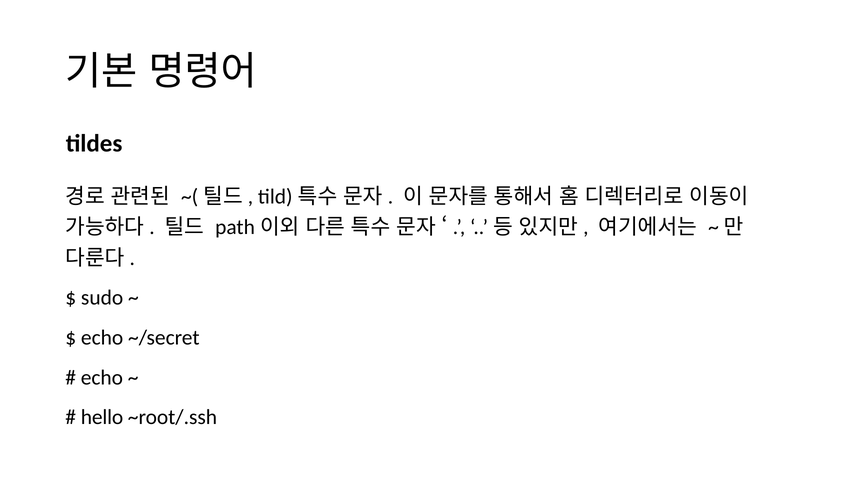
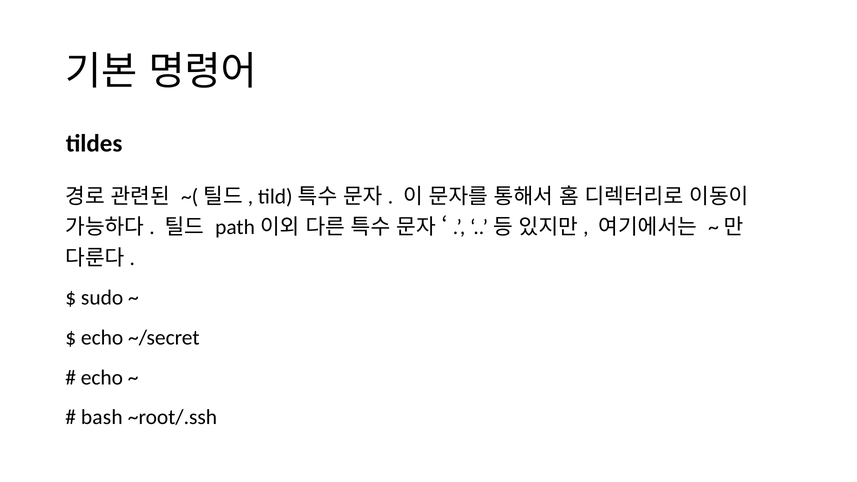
hello: hello -> bash (102, 417)
